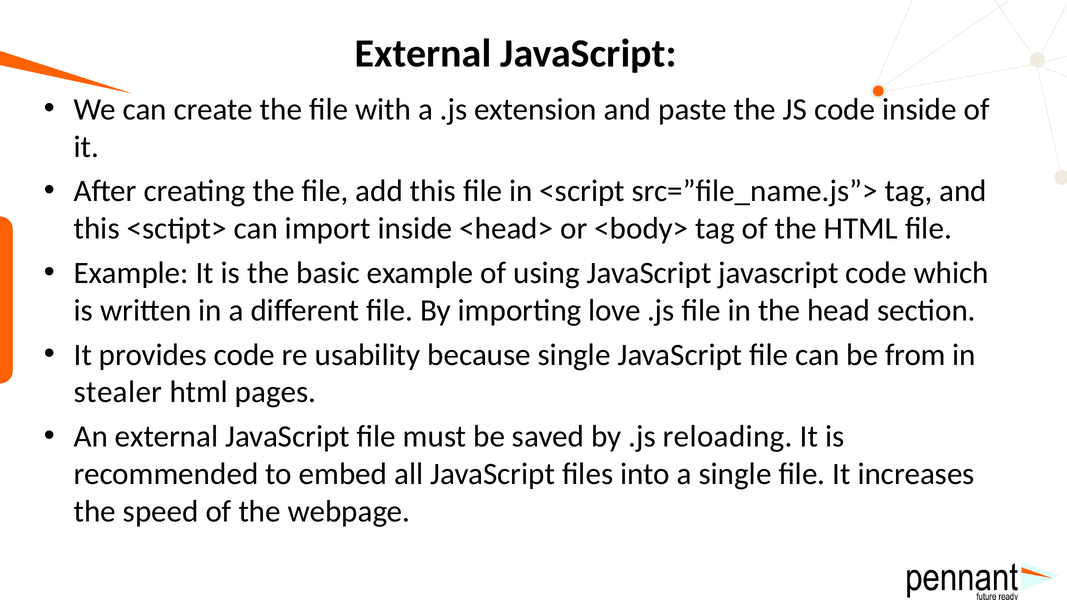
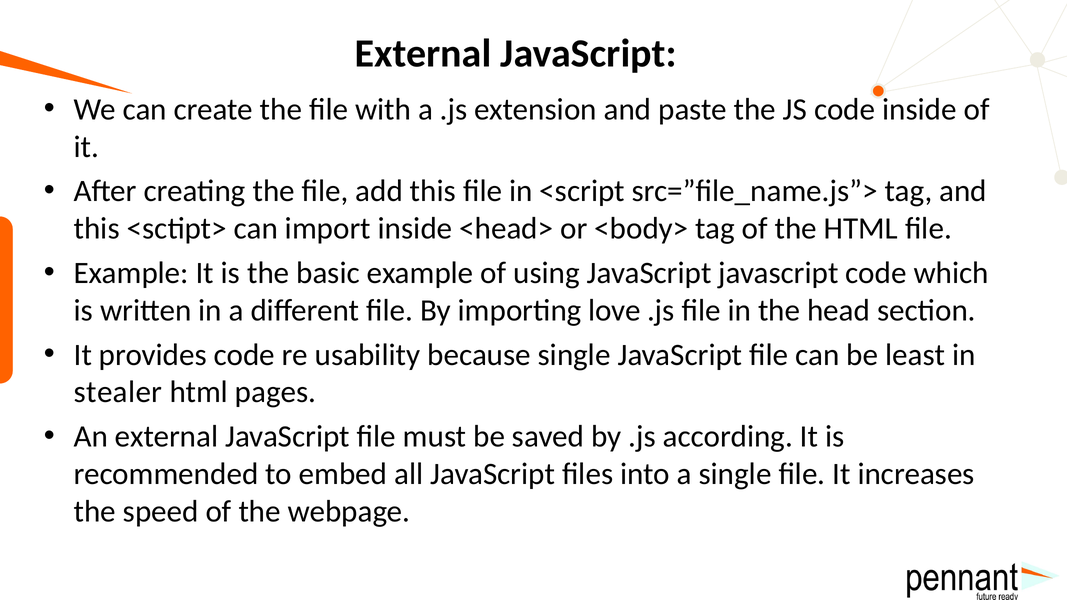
from: from -> least (915, 355)
reloading: reloading -> according (728, 437)
